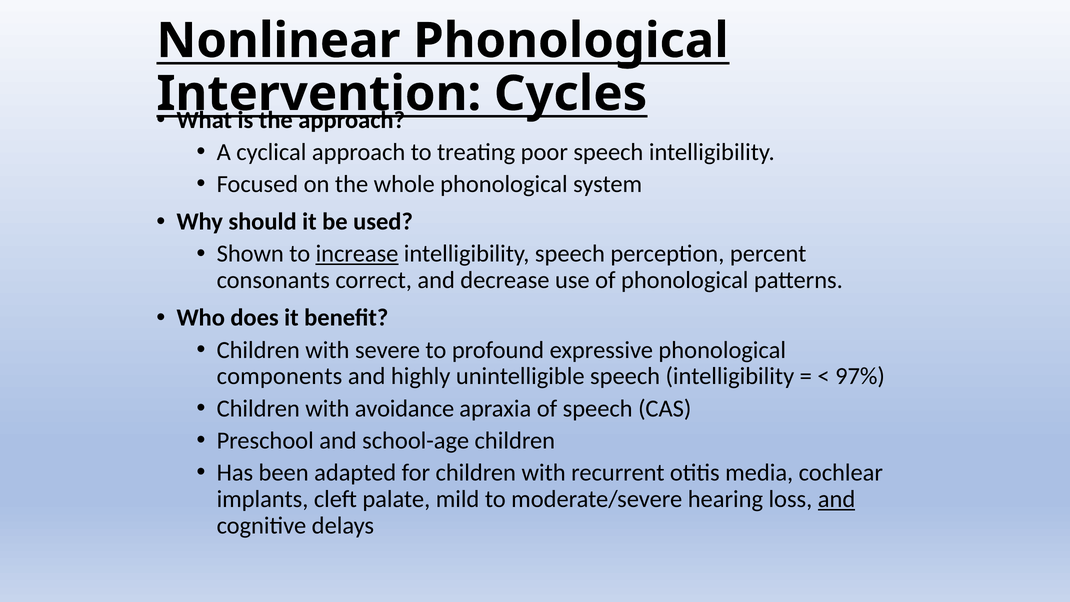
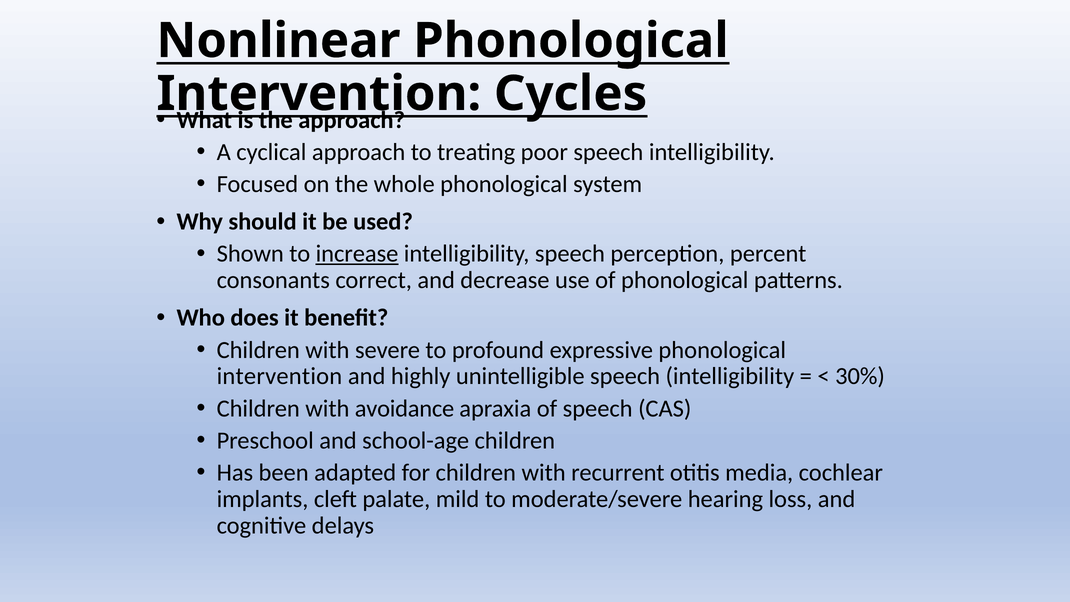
components: components -> intervention (279, 376)
97%: 97% -> 30% (860, 376)
and underline: present -> none (837, 499)
